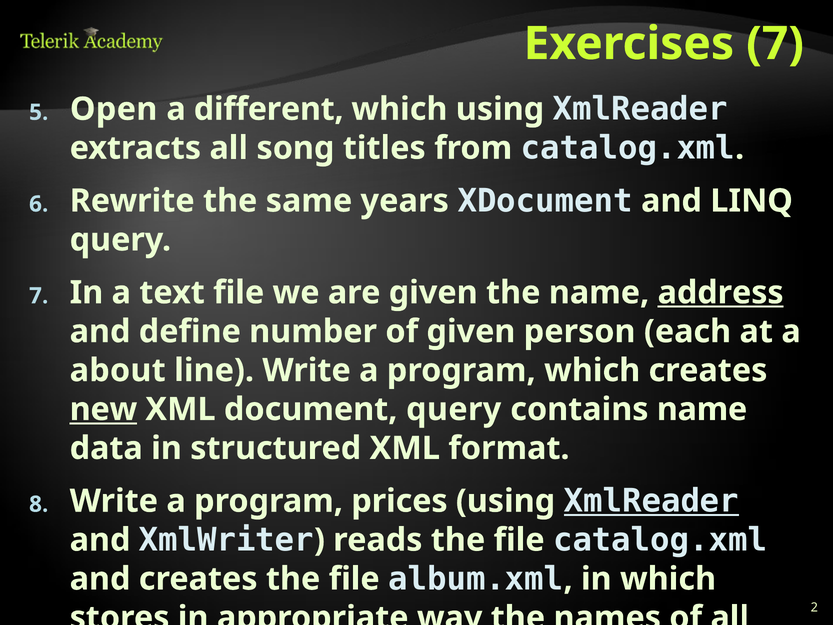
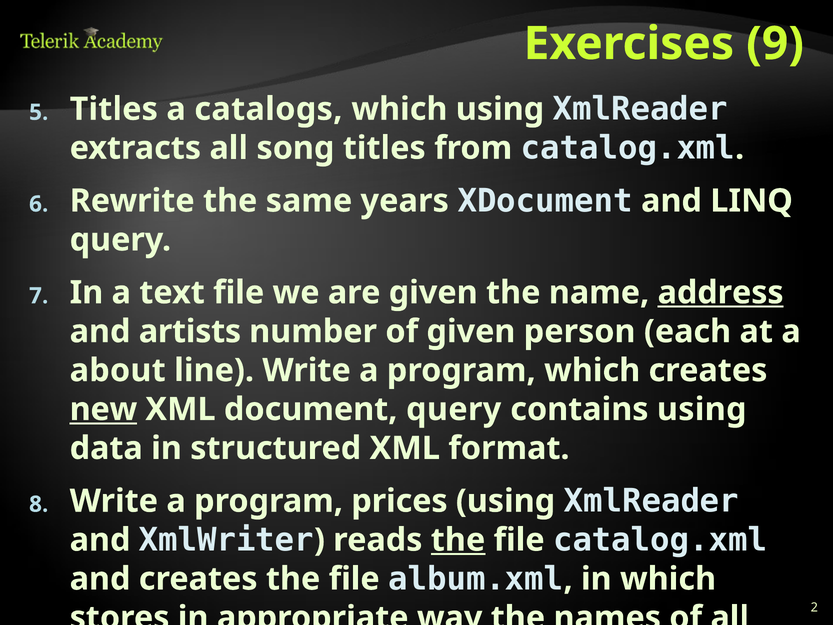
Exercises 7: 7 -> 9 (775, 44)
Open: Open -> Titles (114, 109)
different: different -> catalogs (268, 109)
define: define -> artists (190, 331)
contains name: name -> using (702, 409)
XmlReader underline: present -> none (651, 501)
the underline: none -> present (458, 540)
